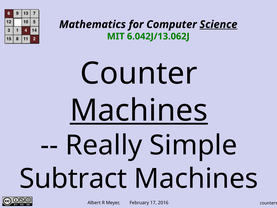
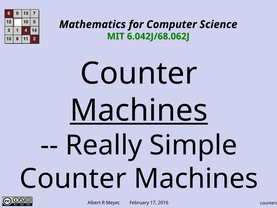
Science underline: present -> none (218, 24)
6.042J/13.062J: 6.042J/13.062J -> 6.042J/68.062J (158, 36)
Subtract: Subtract -> Counter (73, 178)
